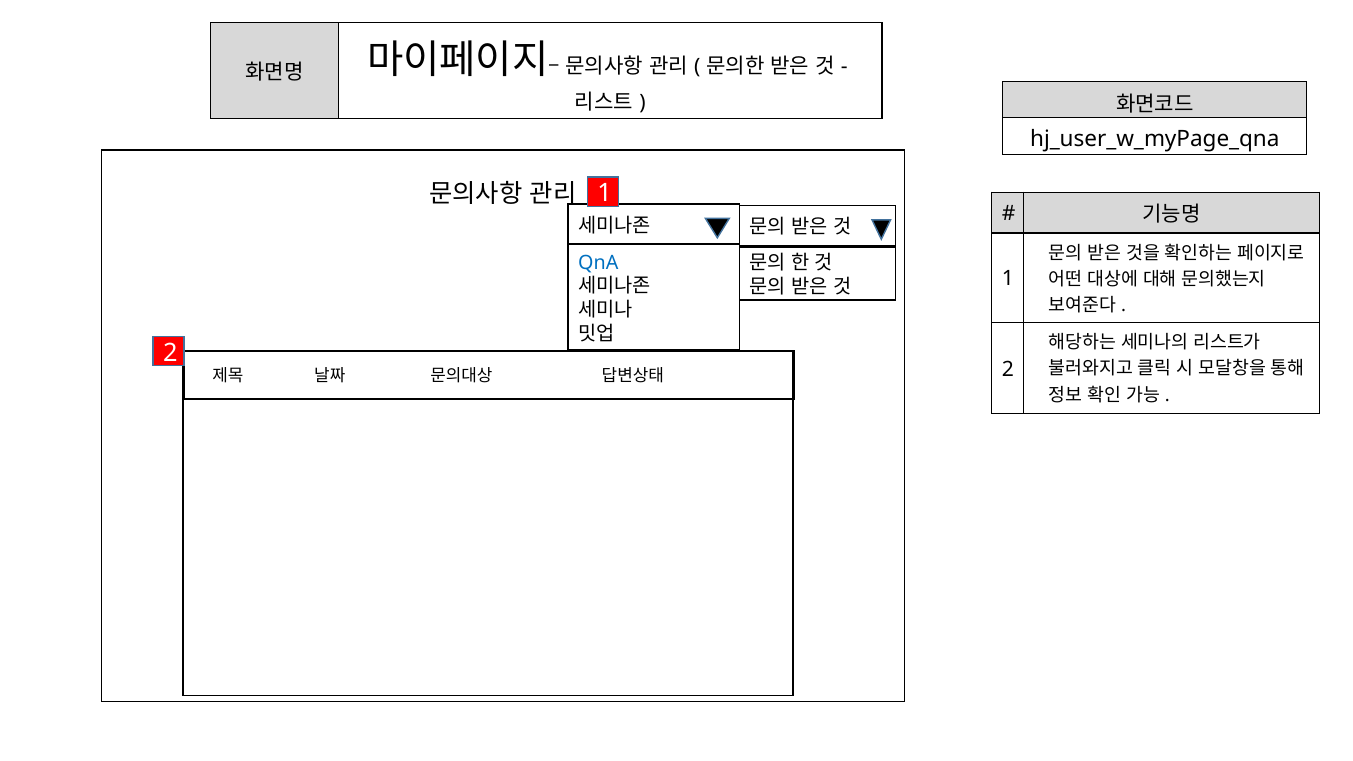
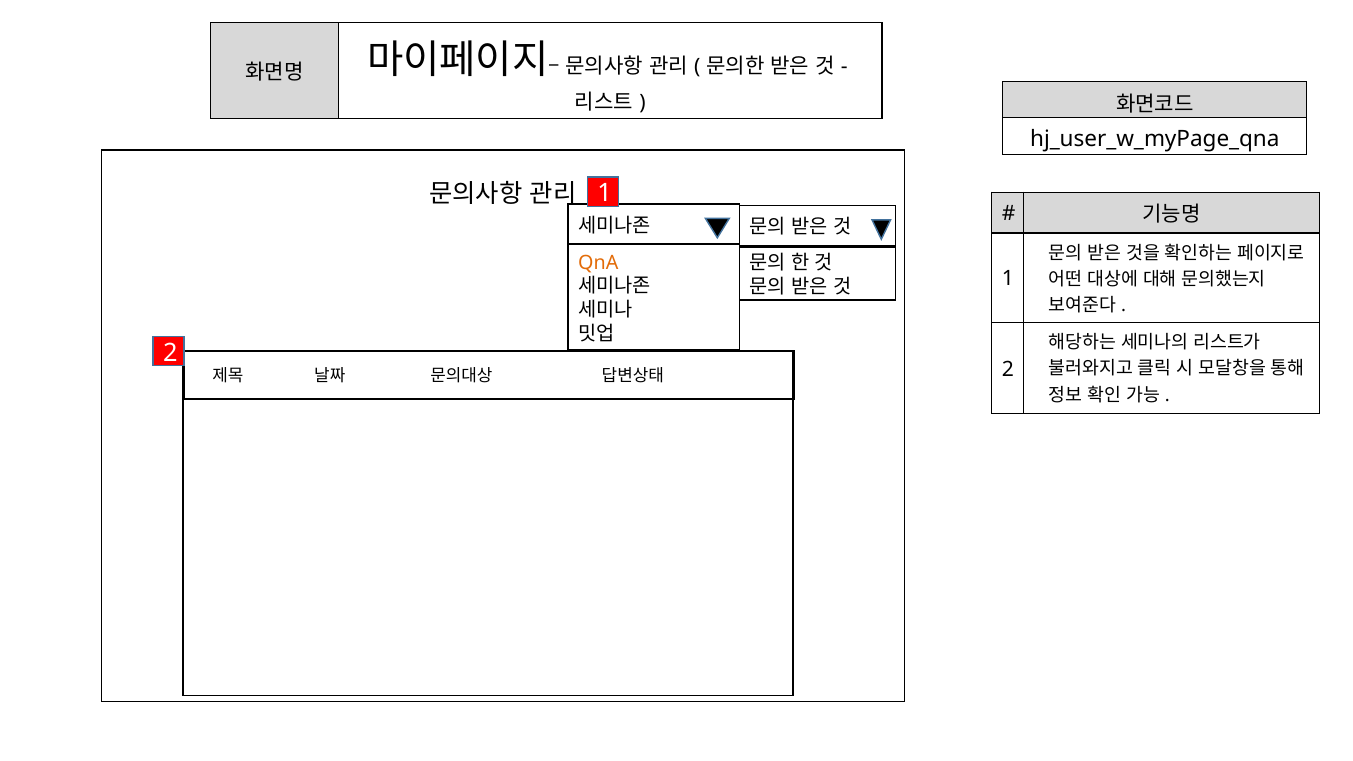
QnA colour: blue -> orange (598, 263)
